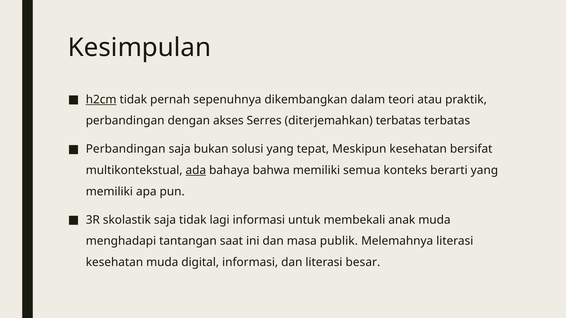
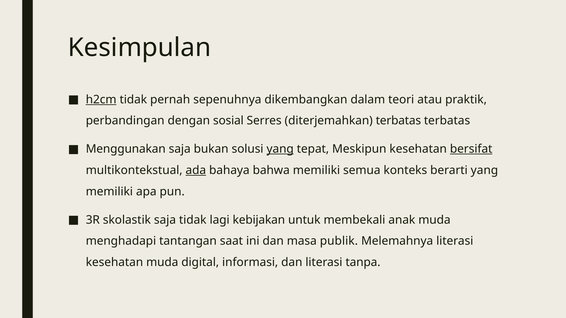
akses: akses -> sosial (228, 121)
Perbandingan: Perbandingan -> Menggunakan (126, 149)
yang underline: none -> present (280, 149)
bersifat underline: none -> present (471, 149)
lagi informasi: informasi -> kebijakan (259, 220)
besar: besar -> tanpa (363, 263)
